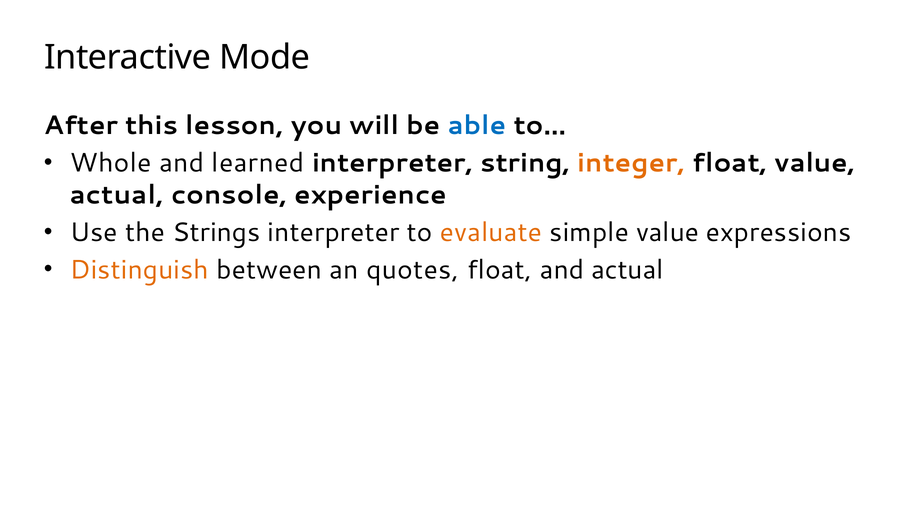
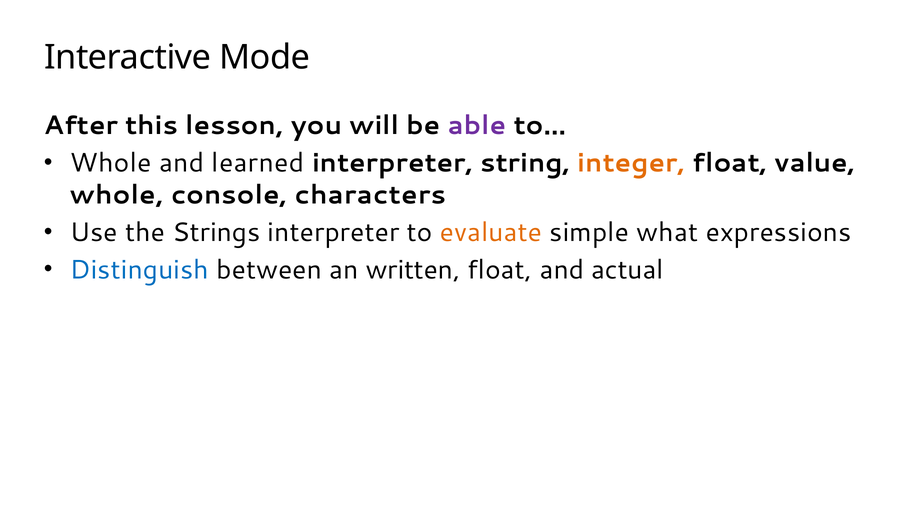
able colour: blue -> purple (477, 126)
actual: actual -> whole (117, 195)
experience: experience -> characters (370, 195)
simple value: value -> what (667, 233)
Distinguish colour: orange -> blue (139, 270)
quotes: quotes -> written (413, 270)
